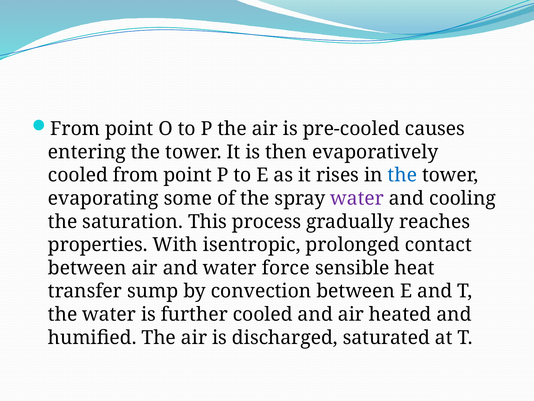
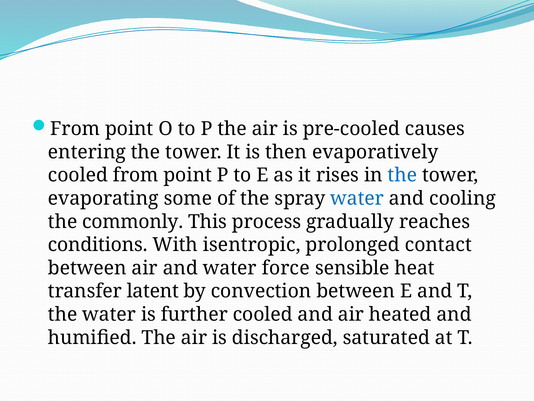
water colour: purple -> blue (357, 198)
saturation: saturation -> commonly (133, 221)
properties: properties -> conditions (98, 245)
sump: sump -> latent (153, 291)
